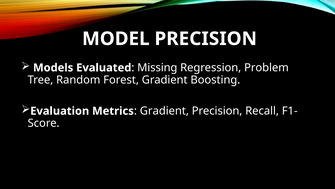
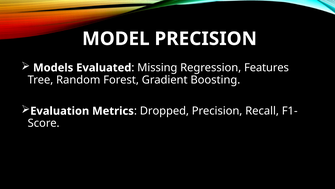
Problem: Problem -> Features (266, 68)
Gradient: Gradient -> Dropped (164, 111)
